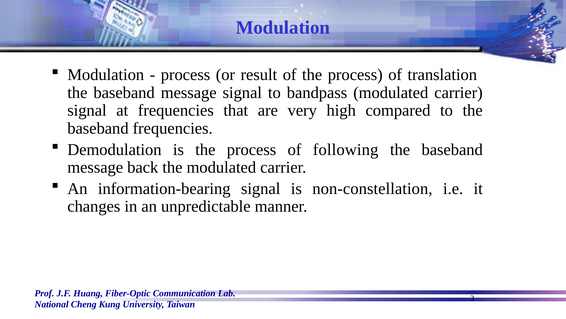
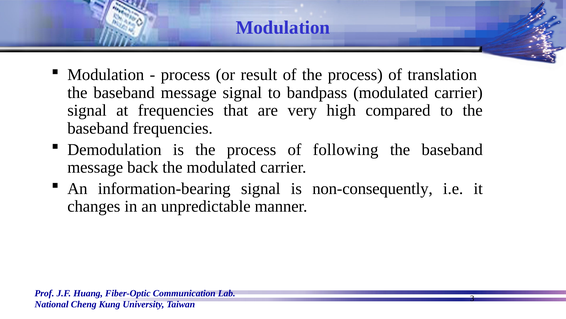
non-constellation: non-constellation -> non-consequently (372, 188)
